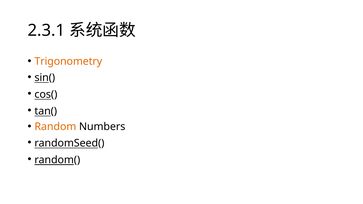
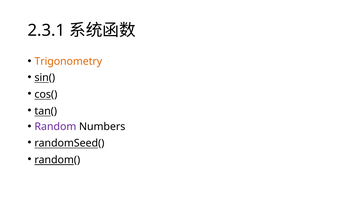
Random colour: orange -> purple (55, 127)
